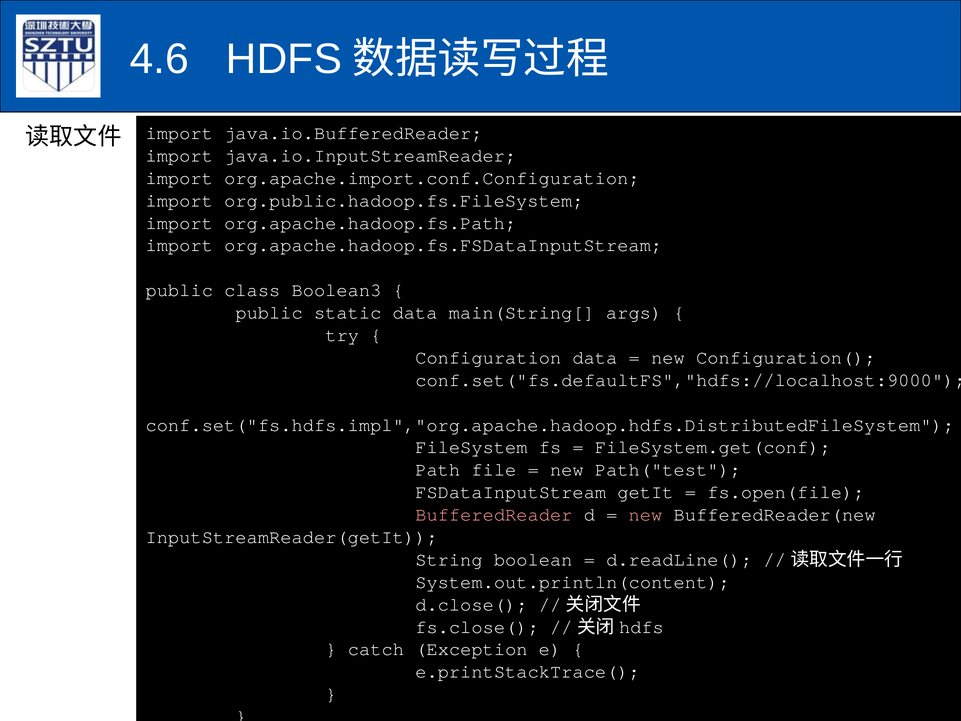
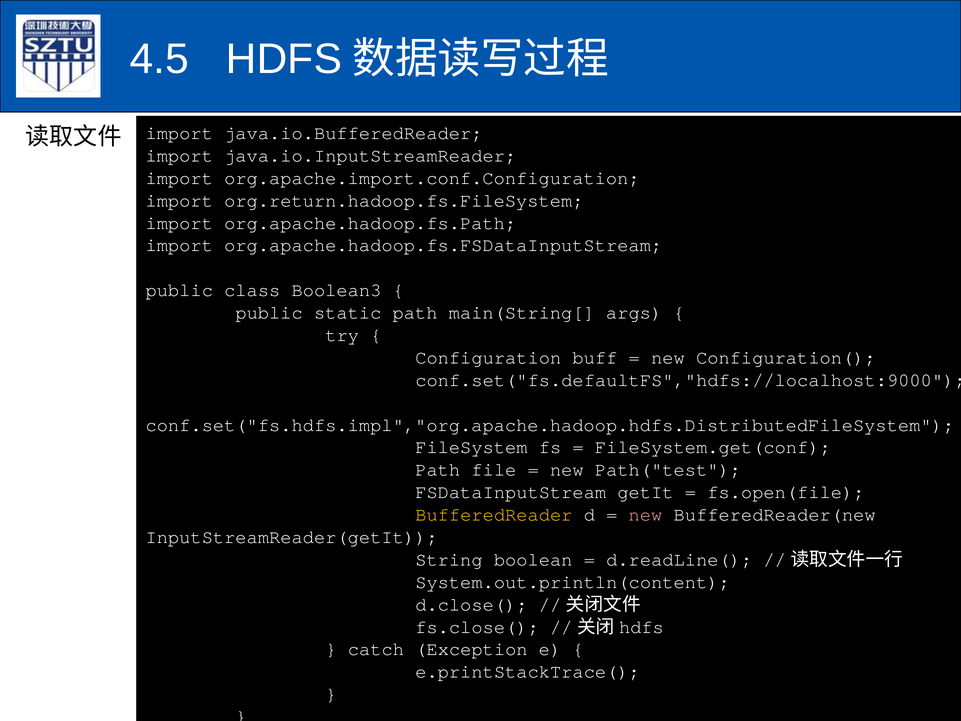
4.6: 4.6 -> 4.5 (159, 59)
org.public.hadoop.fs.FileSystem: org.public.hadoop.fs.FileSystem -> org.return.hadoop.fs.FileSystem (404, 200)
static data: data -> path (415, 313)
Configuration data: data -> buff (595, 357)
BufferedReader colour: pink -> yellow (494, 514)
